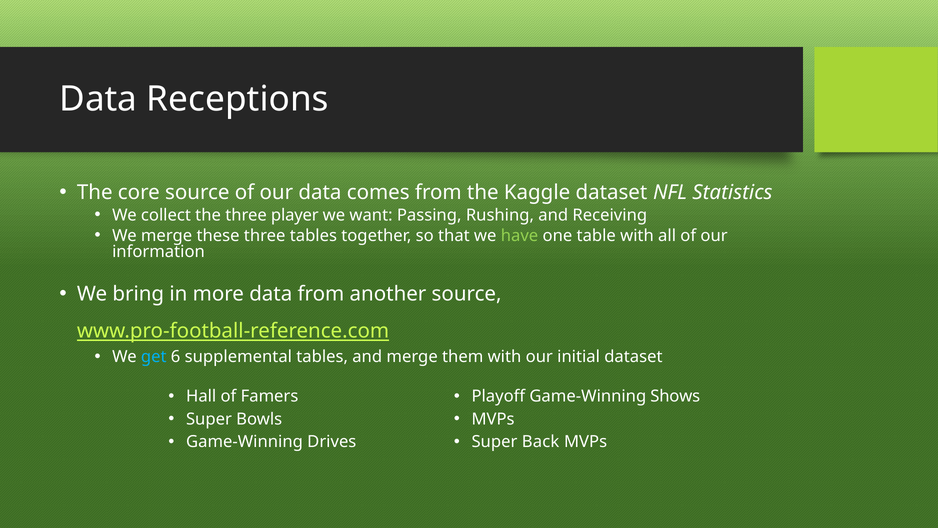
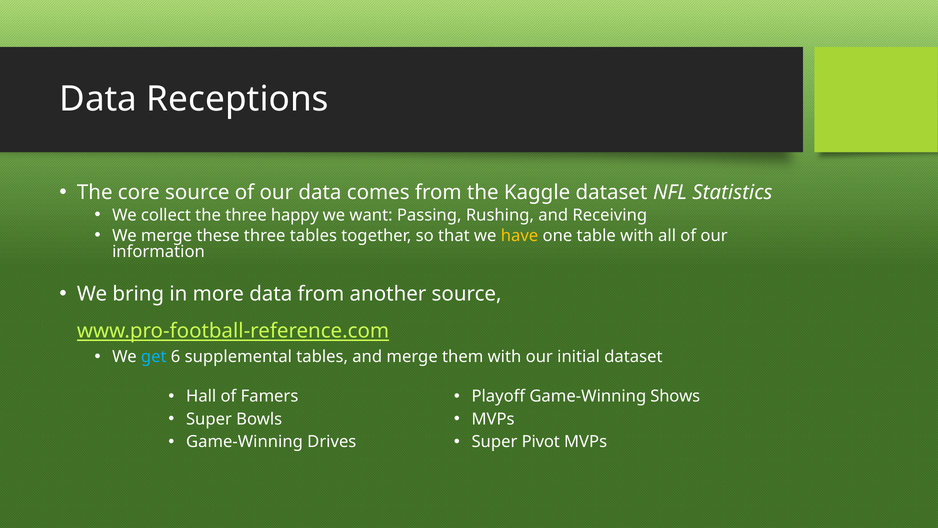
player: player -> happy (295, 215)
have colour: light green -> yellow (520, 236)
Back: Back -> Pivot (541, 442)
